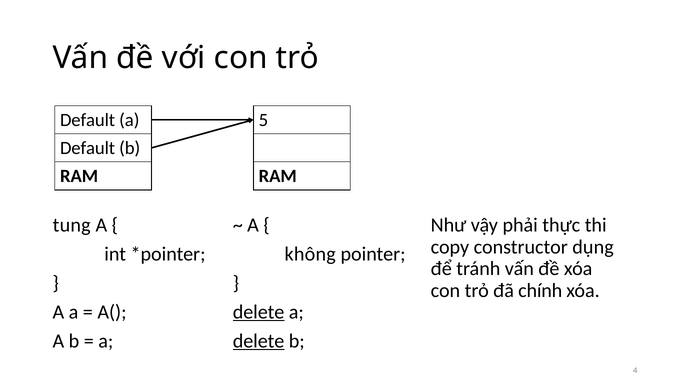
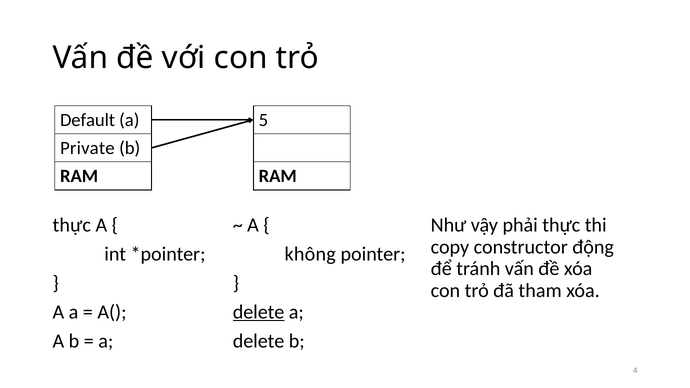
Default: Default -> Private (87, 148)
tung: tung -> thực (72, 225)
dụng: dụng -> động (593, 247)
chính: chính -> tham (540, 291)
delete underline: present -> none (259, 341)
